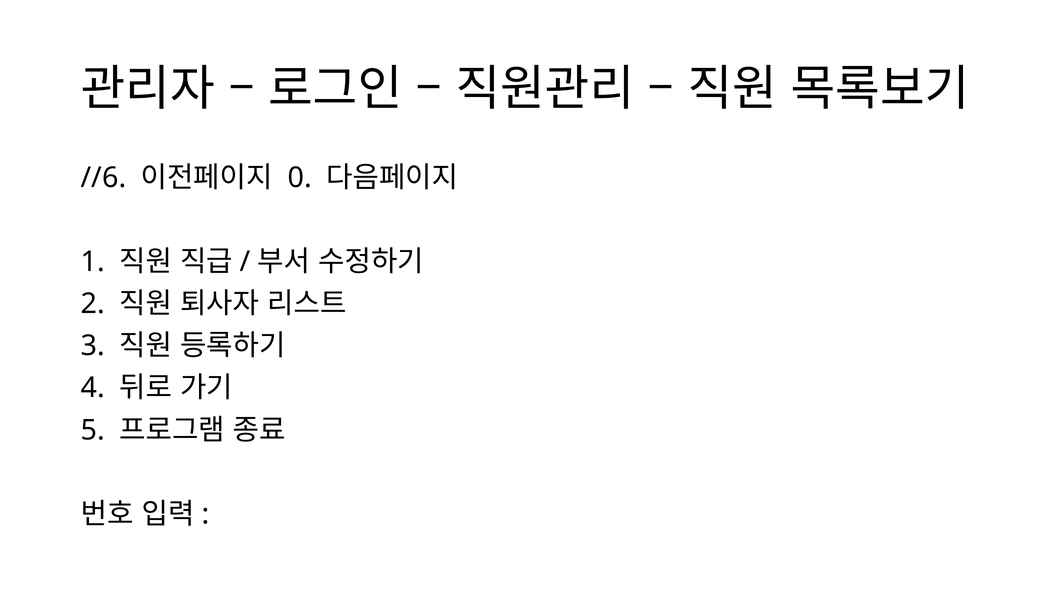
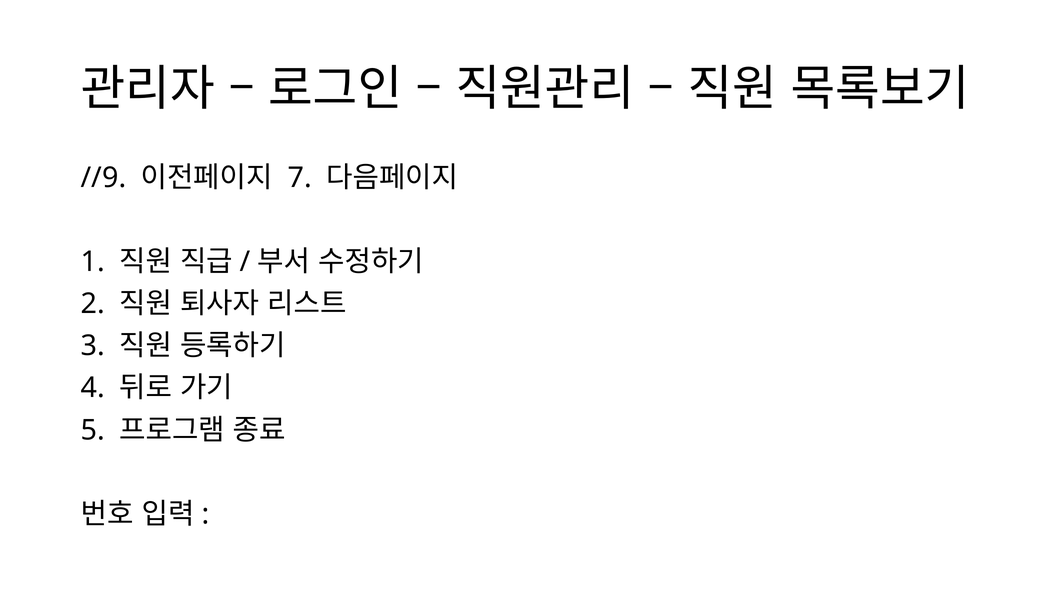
//6: //6 -> //9 (104, 178)
0: 0 -> 7 (300, 178)
